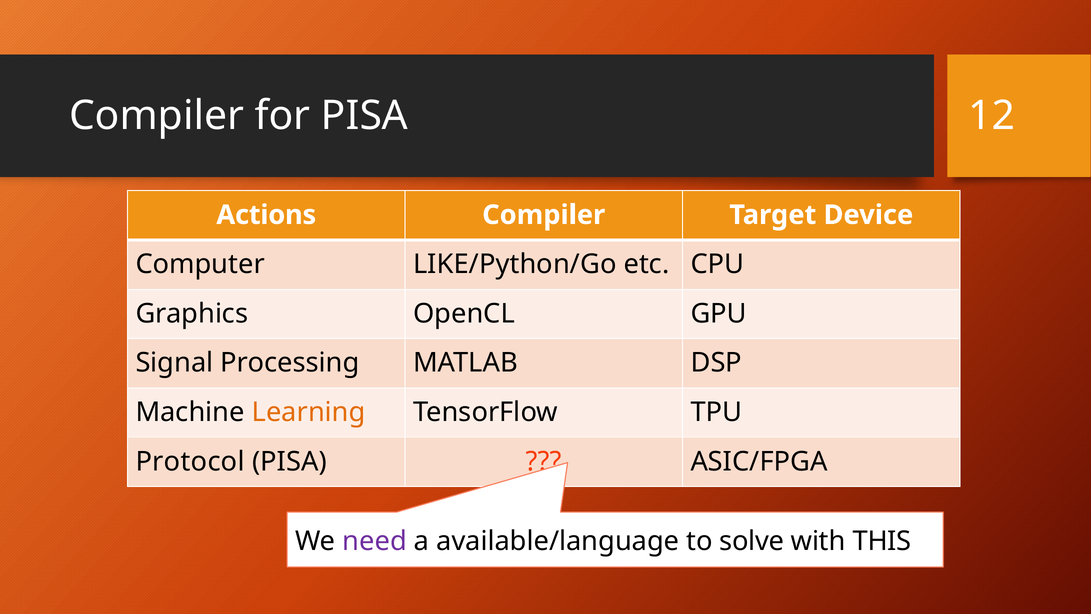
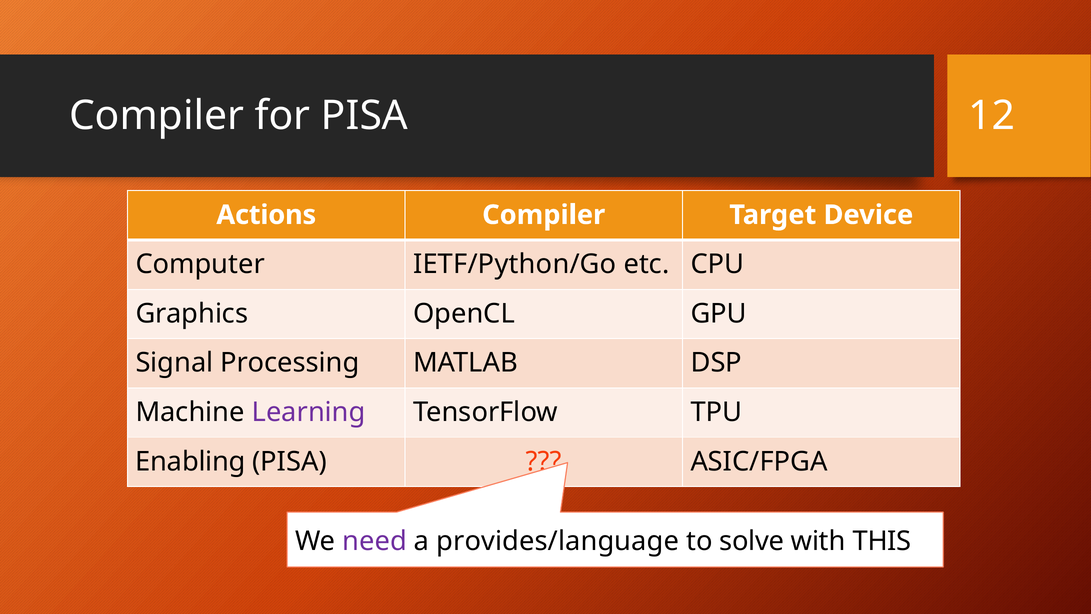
LIKE/Python/Go: LIKE/Python/Go -> IETF/Python/Go (515, 264)
Learning colour: orange -> purple (309, 412)
Protocol: Protocol -> Enabling (190, 461)
available/language: available/language -> provides/language (558, 541)
